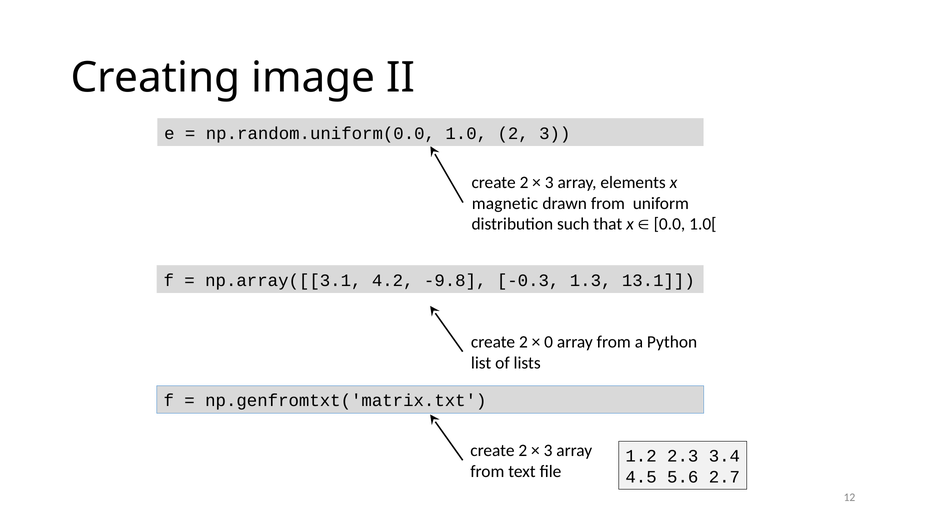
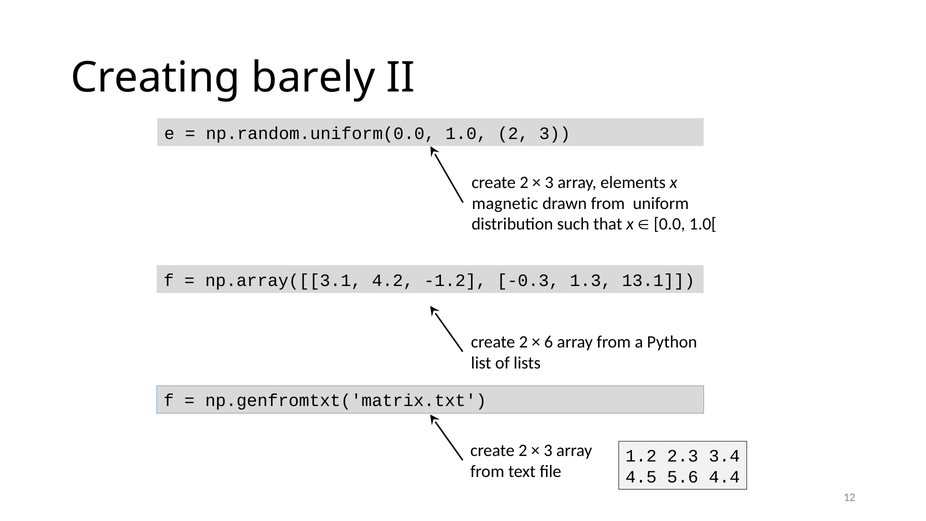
image: image -> barely (313, 78)
-9.8: -9.8 -> -1.2 (455, 280)
0: 0 -> 6 (549, 342)
2.7: 2.7 -> 4.4 (724, 477)
